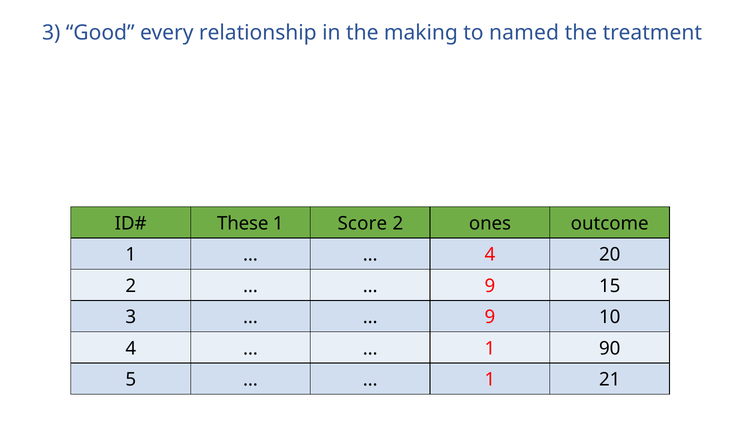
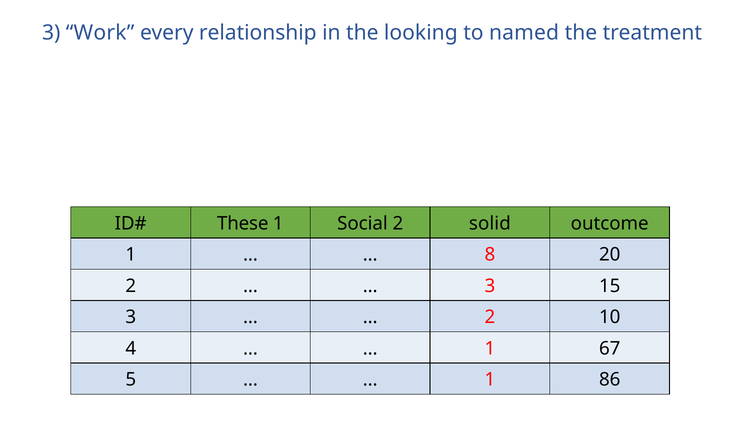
Good: Good -> Work (100, 33)
making: making -> looking (421, 33)
Score: Score -> Social (362, 223)
ones: ones -> solid (490, 223)
4: 4 -> 8 (490, 254)
9: 9 -> 3 (490, 285)
9: 9 -> 2 (490, 317)
90: 90 -> 67 (610, 348)
21: 21 -> 86 (610, 379)
